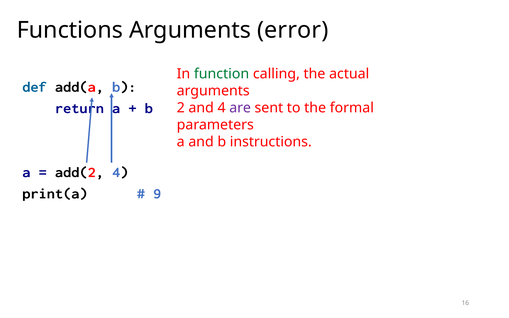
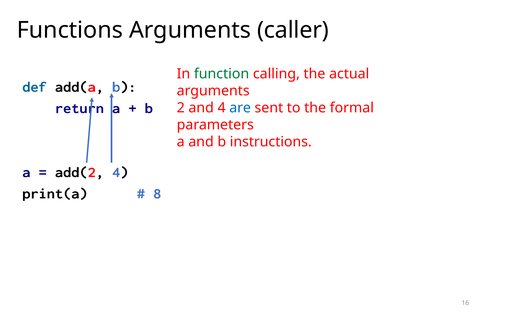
error: error -> caller (293, 30)
are colour: purple -> blue (240, 108)
9: 9 -> 8 (157, 194)
